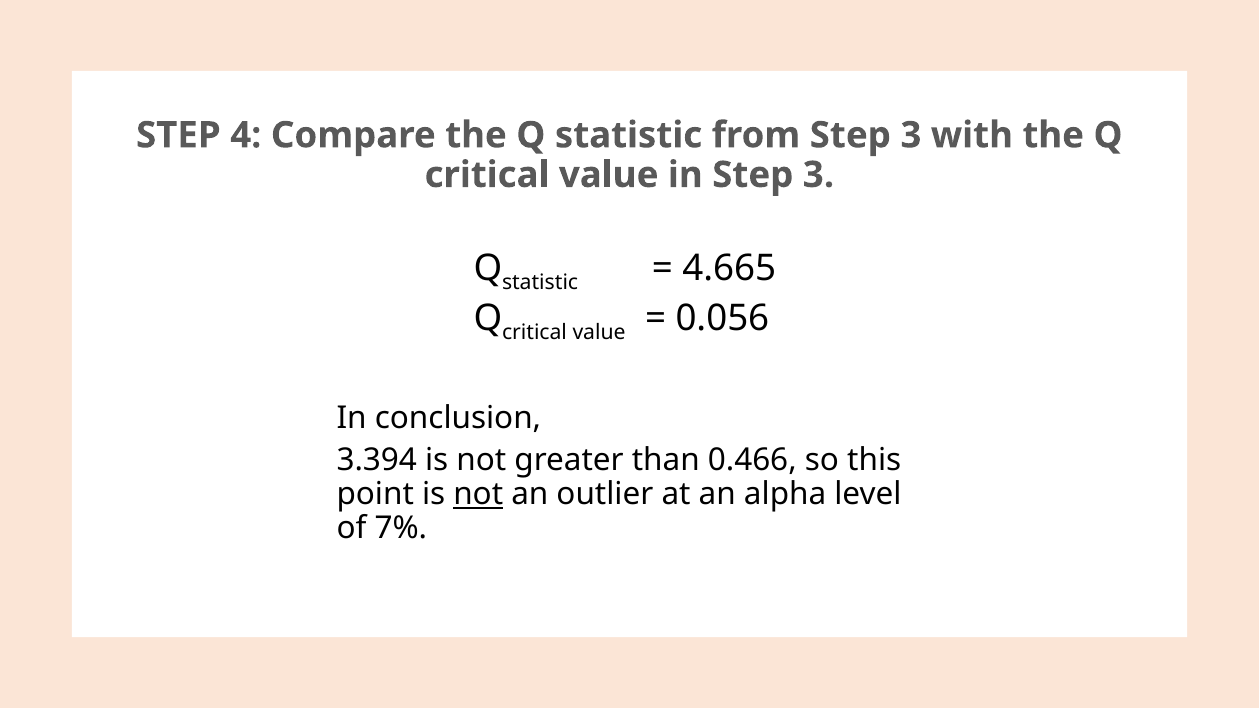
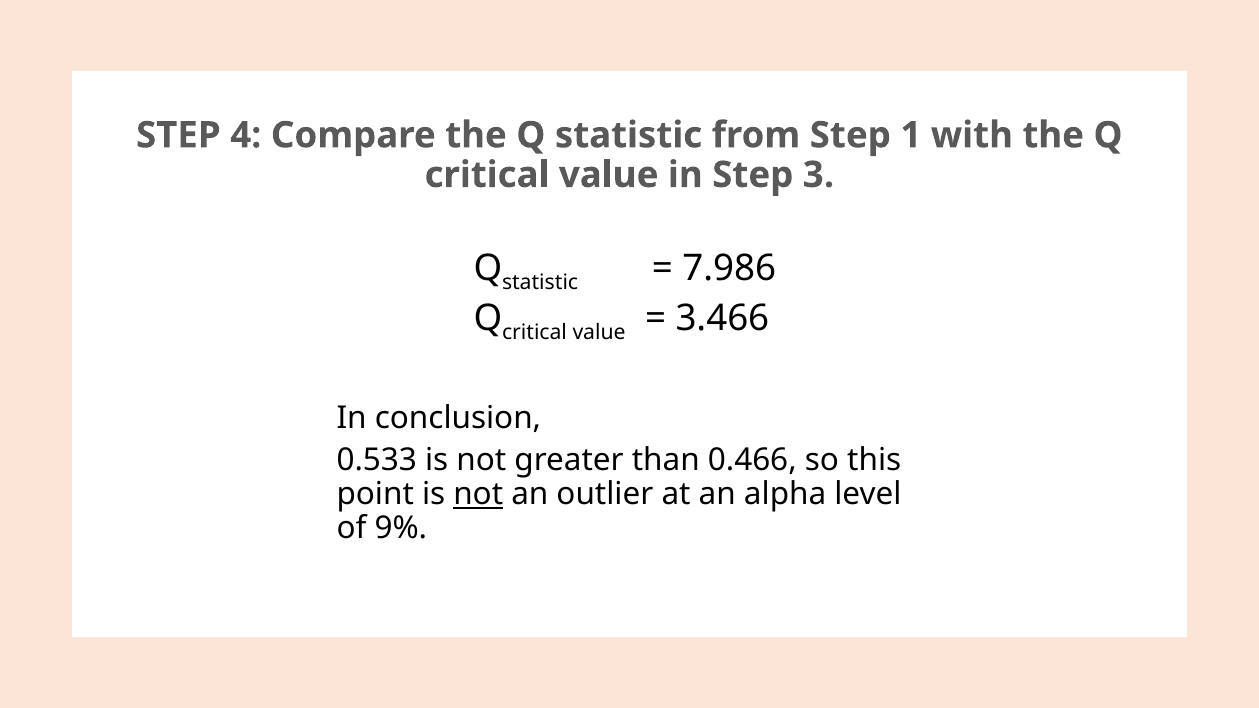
from Step 3: 3 -> 1 (911, 135)
4.665: 4.665 -> 7.986 (729, 268)
0.056: 0.056 -> 3.466 (722, 319)
3.394: 3.394 -> 0.533 (377, 460)
7%: 7% -> 9% (401, 528)
